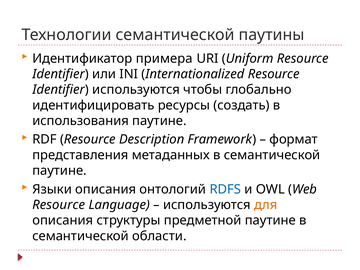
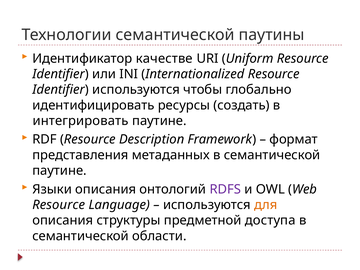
примера: примера -> качестве (164, 58)
использования: использования -> интегрировать (80, 121)
RDFS colour: blue -> purple (225, 189)
предметной паутине: паутине -> доступа (270, 220)
